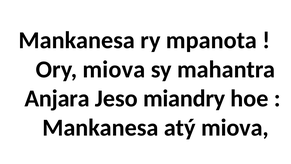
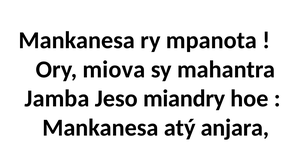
Anjara: Anjara -> Jamba (57, 98)
atý miova: miova -> anjara (235, 127)
